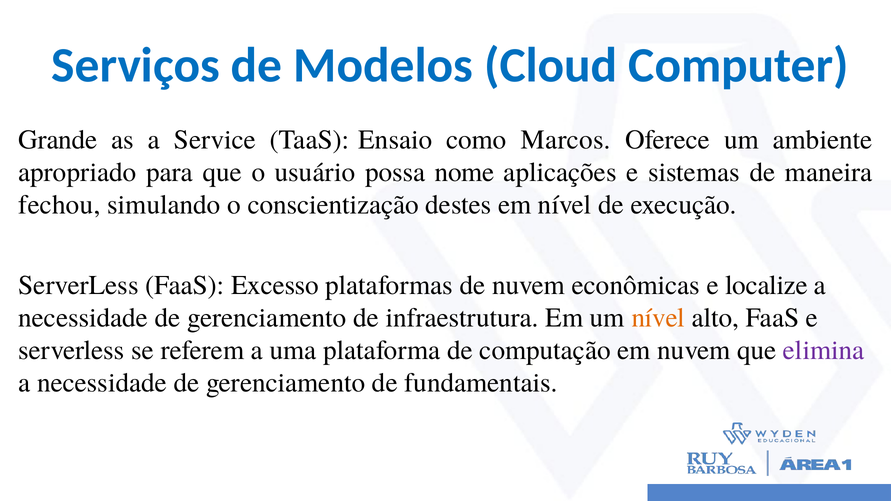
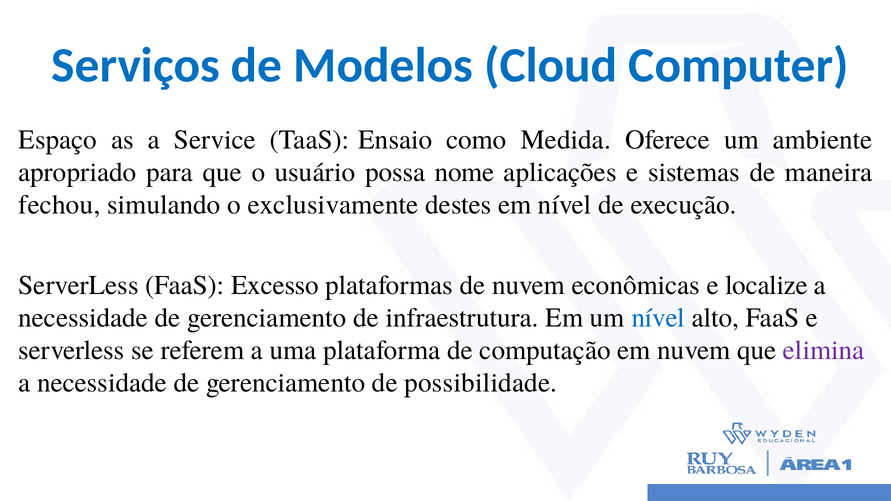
Grande: Grande -> Espaço (58, 140)
Marcos: Marcos -> Medida (566, 140)
conscientização: conscientização -> exclusivamente (333, 205)
nível colour: orange -> blue (658, 318)
fundamentais: fundamentais -> possibilidade (481, 383)
